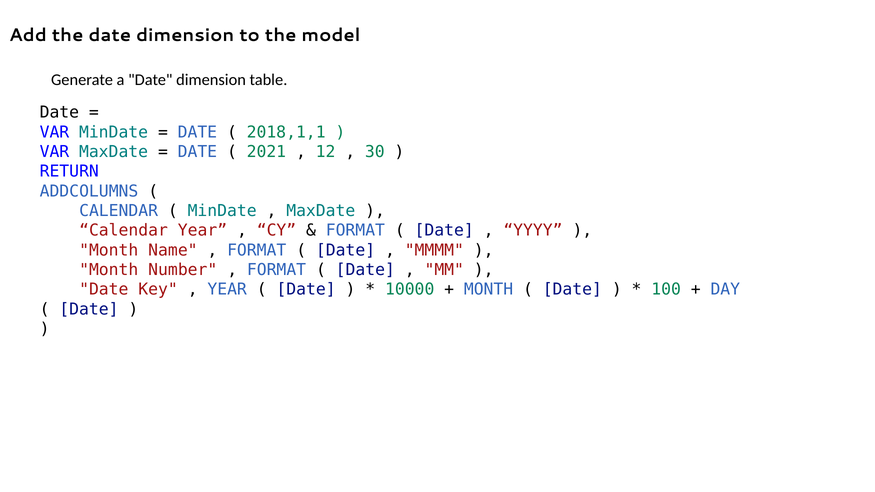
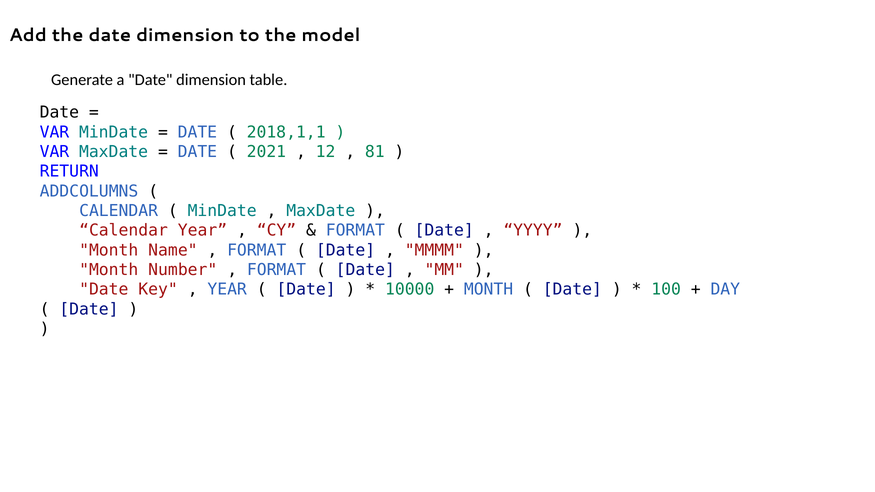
30: 30 -> 81 (375, 152)
